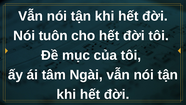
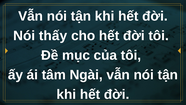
tuôn: tuôn -> thấy (53, 36)
